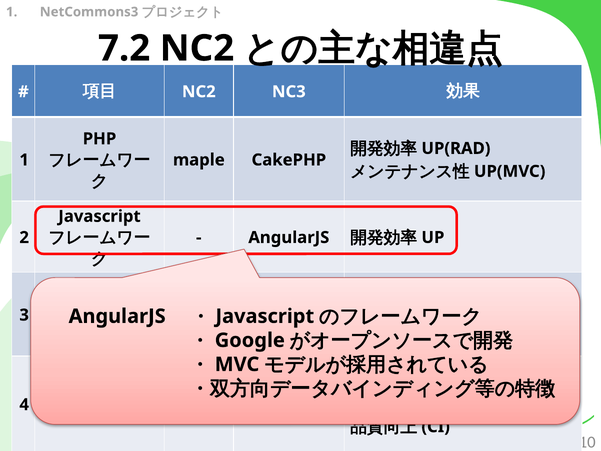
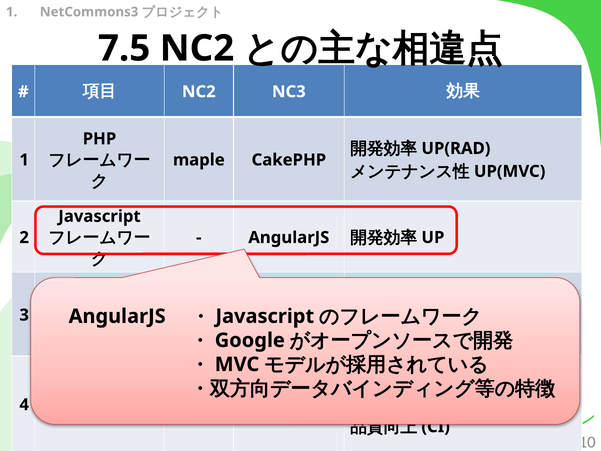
7.2: 7.2 -> 7.5 (124, 48)
